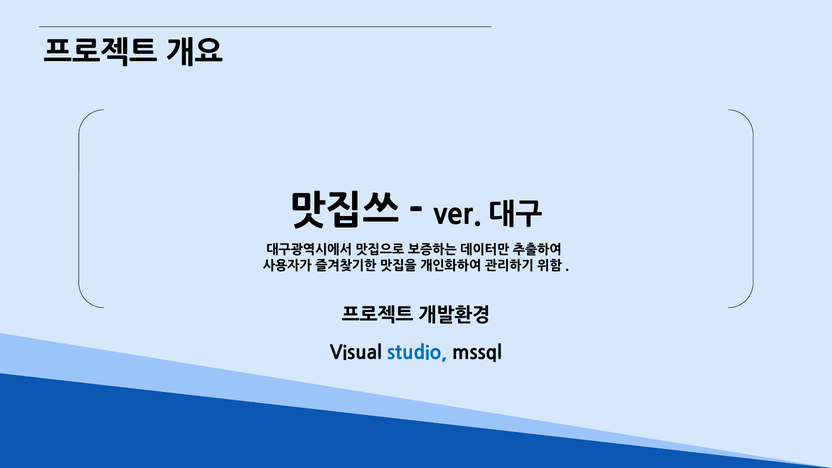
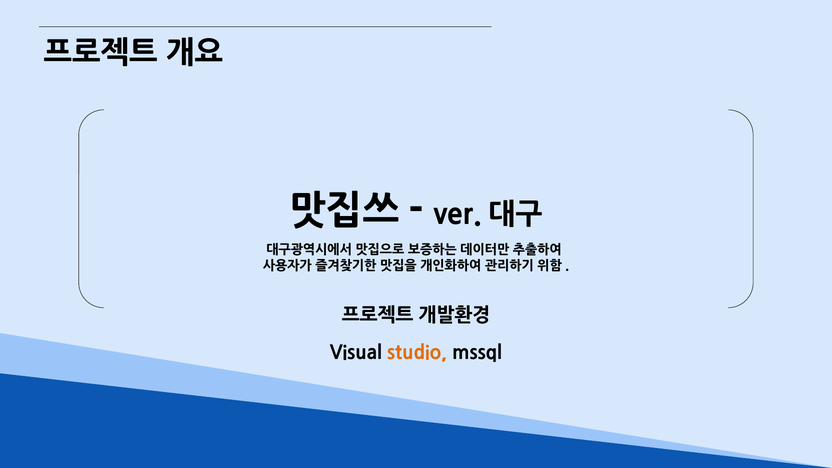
studio colour: blue -> orange (417, 353)
